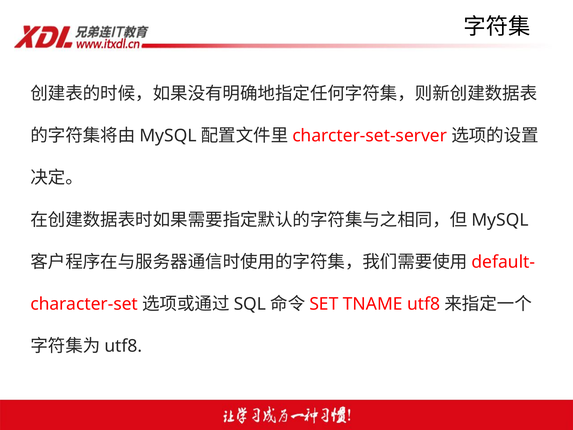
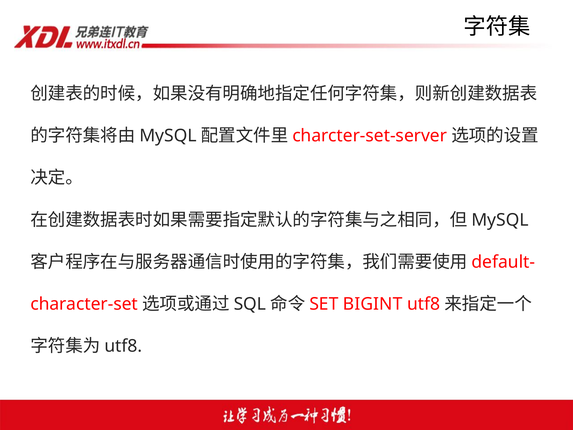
TNAME: TNAME -> BIGINT (373, 304)
